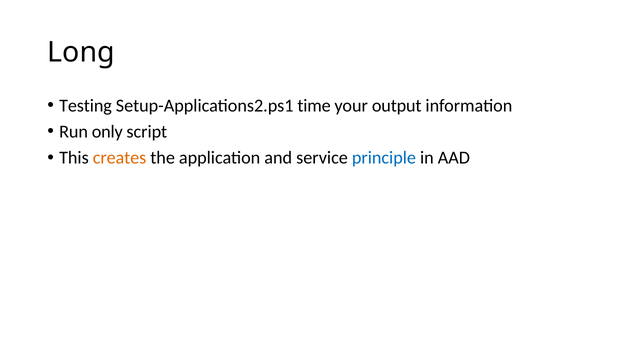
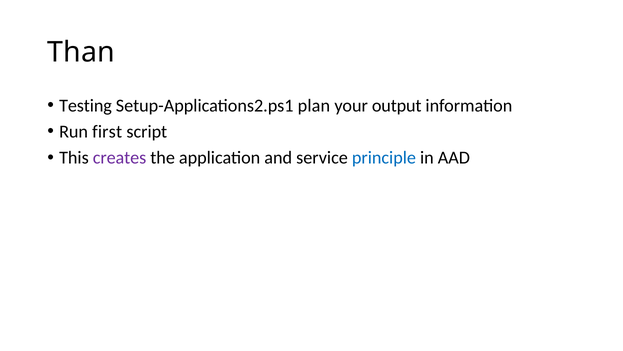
Long: Long -> Than (81, 52)
time: time -> plan (314, 105)
only: only -> first (107, 131)
creates colour: orange -> purple (120, 158)
